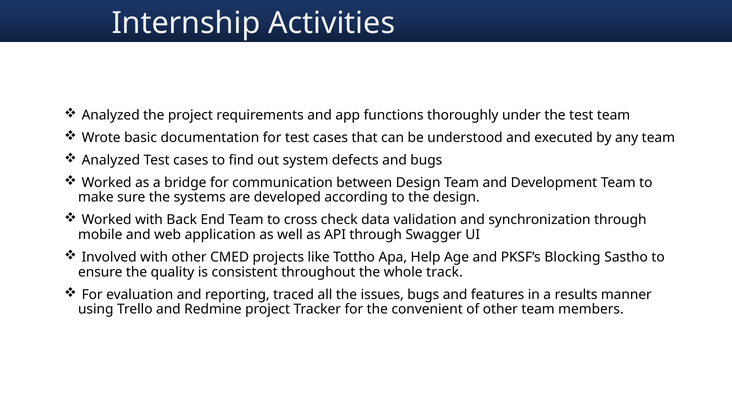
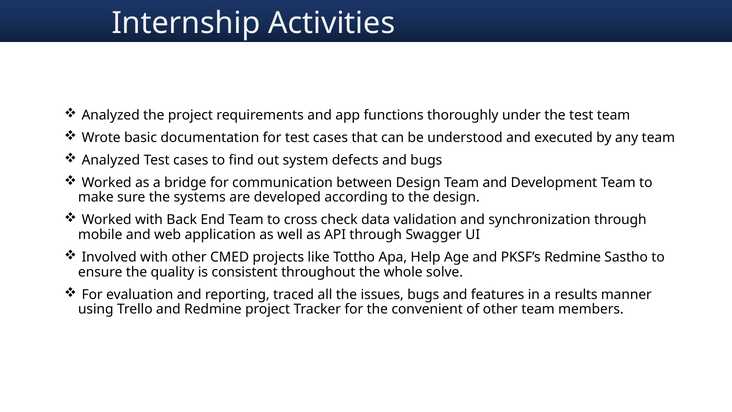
PKSF’s Blocking: Blocking -> Redmine (573, 257)
track: track -> solve (445, 272)
